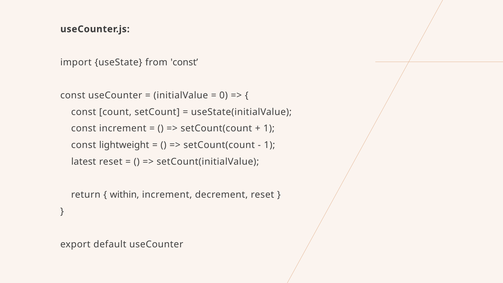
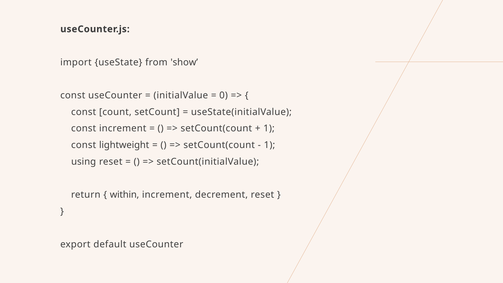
from const: const -> show (184, 62)
latest: latest -> using (84, 162)
